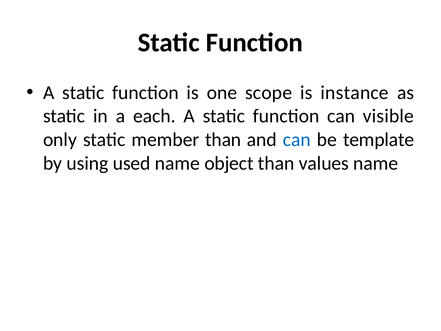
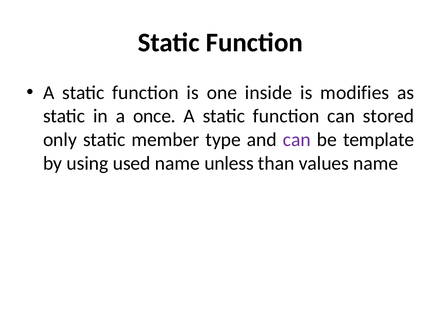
scope: scope -> inside (269, 93)
instance: instance -> modifies (355, 93)
each: each -> once (154, 116)
visible: visible -> stored (389, 116)
member than: than -> type (223, 140)
can colour: blue -> purple (297, 140)
object: object -> unless (229, 163)
